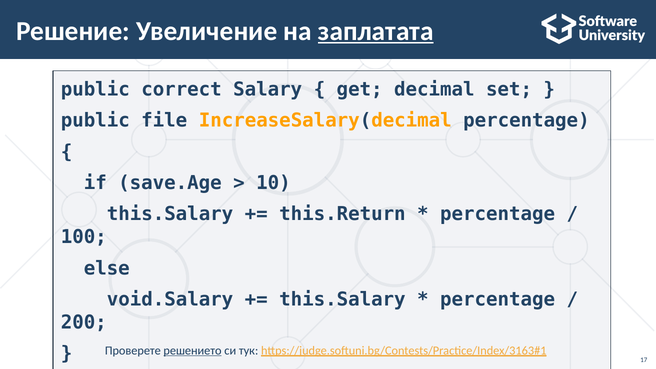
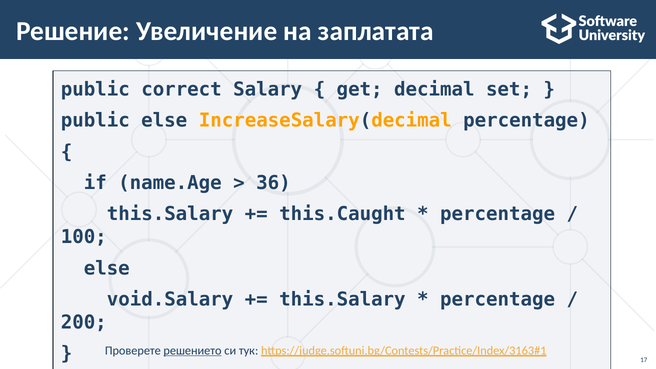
заплатата underline: present -> none (376, 31)
public file: file -> else (164, 120)
save.Age: save.Age -> name.Age (170, 183)
10: 10 -> 36 (273, 183)
this.Return: this.Return -> this.Caught (342, 214)
